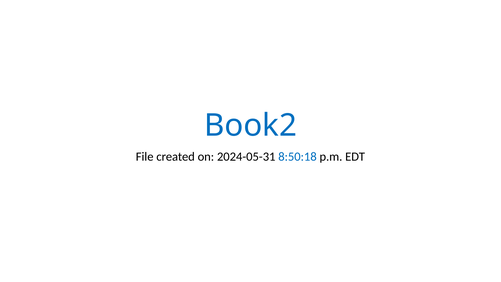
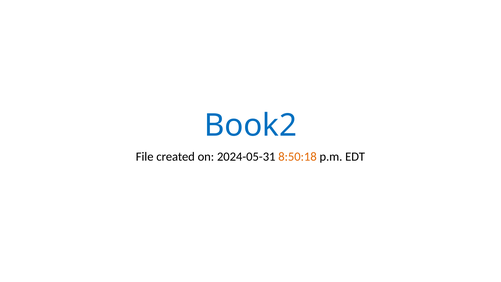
8:50:18 colour: blue -> orange (297, 157)
